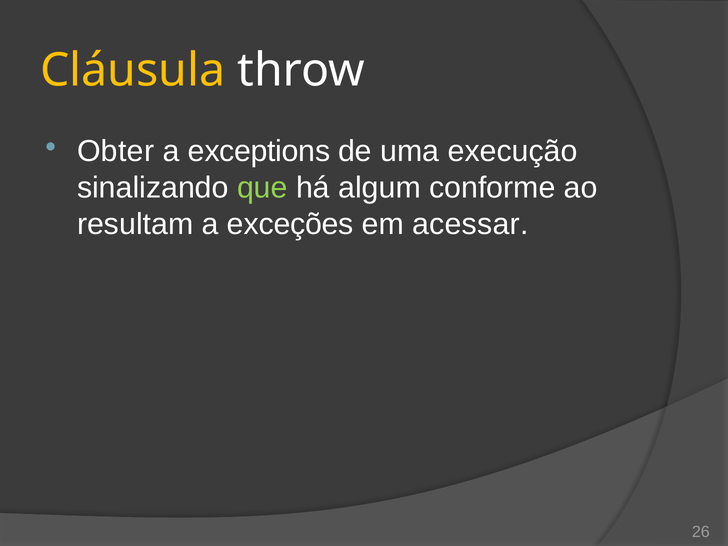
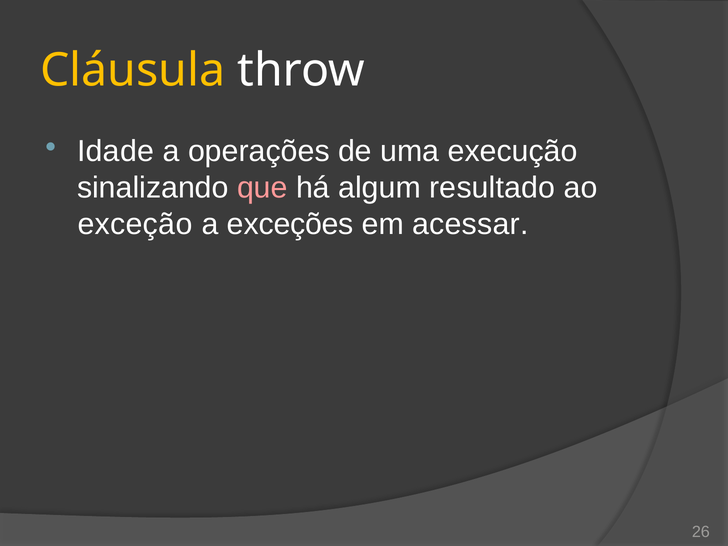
Obter: Obter -> Idade (116, 151)
exceptions: exceptions -> operações (259, 151)
que colour: light green -> pink (262, 188)
conforme: conforme -> resultado (492, 188)
resultam: resultam -> exceção (135, 224)
